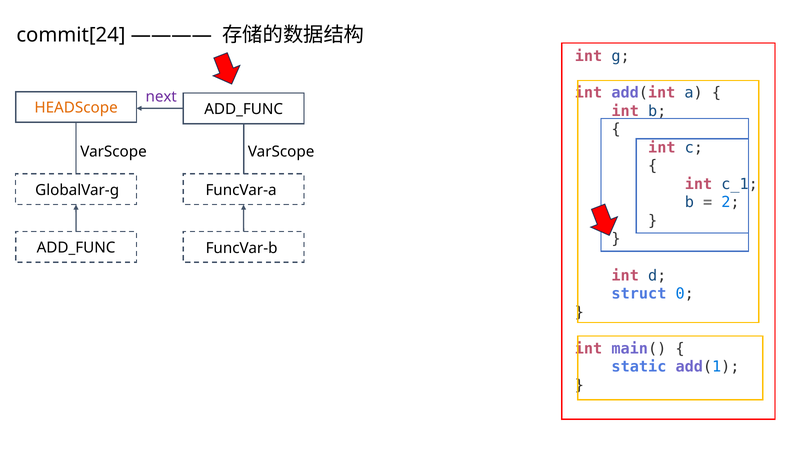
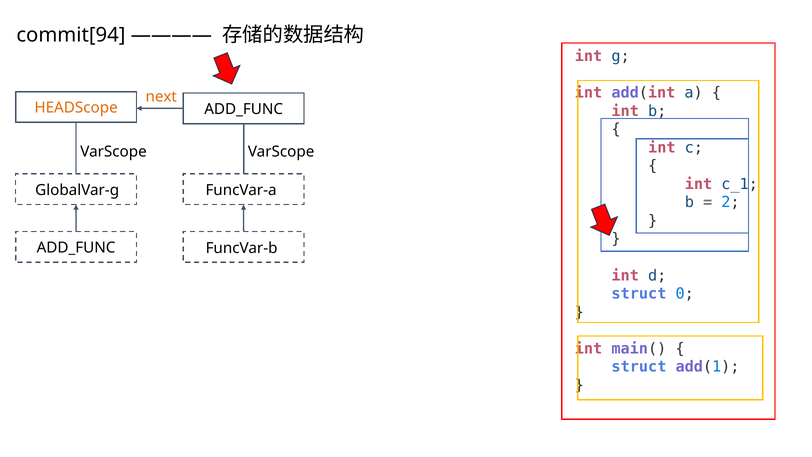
commit[24: commit[24 -> commit[94 (71, 35)
next colour: purple -> orange (161, 97)
static: static -> struct (639, 367)
